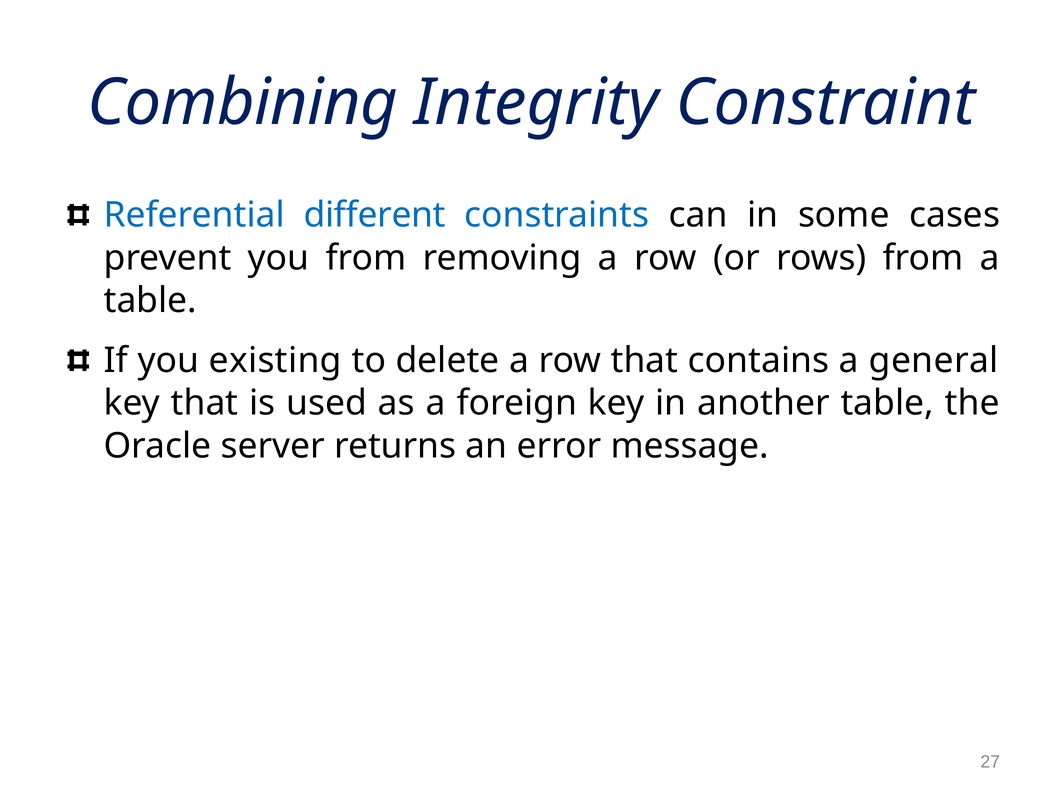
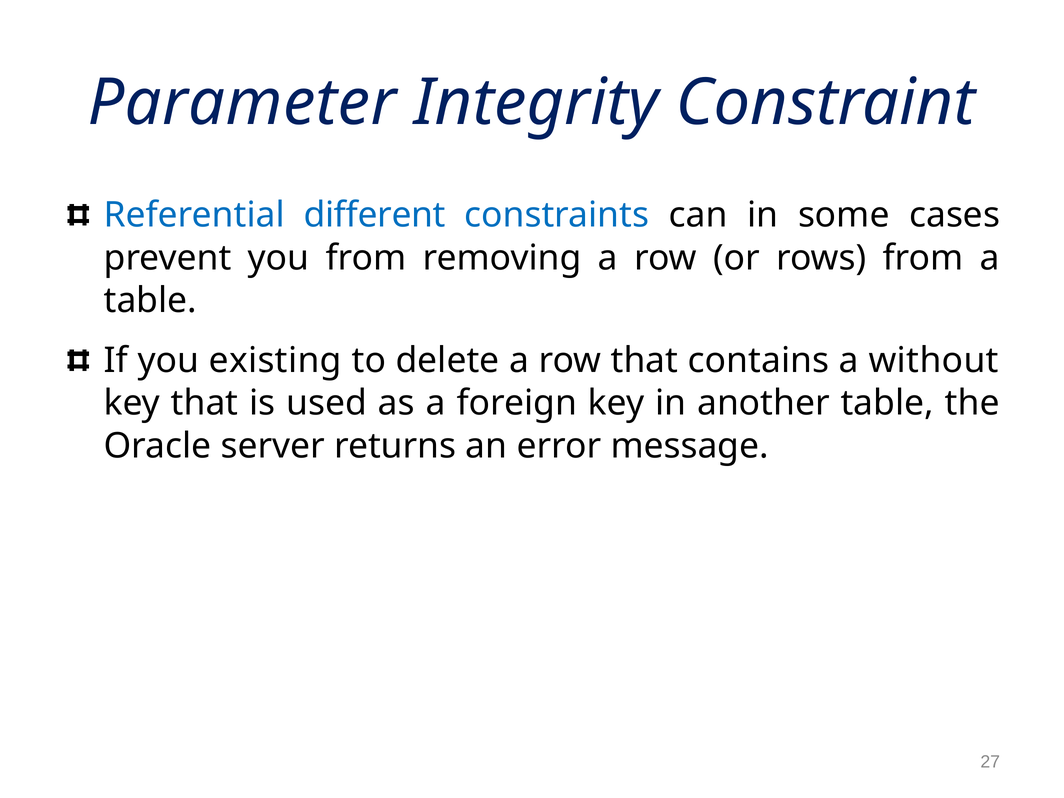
Combining: Combining -> Parameter (242, 103)
general: general -> without (934, 361)
